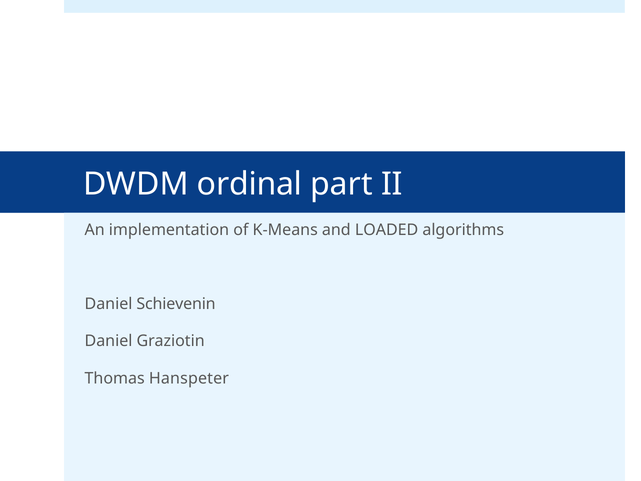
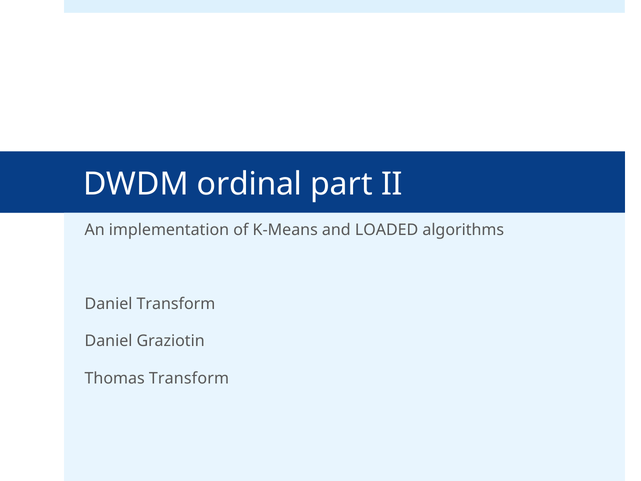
Daniel Schievenin: Schievenin -> Transform (176, 304)
Thomas Hanspeter: Hanspeter -> Transform (189, 378)
